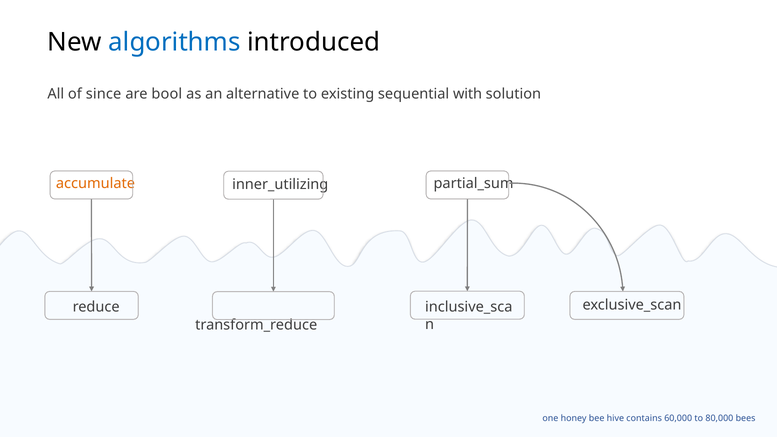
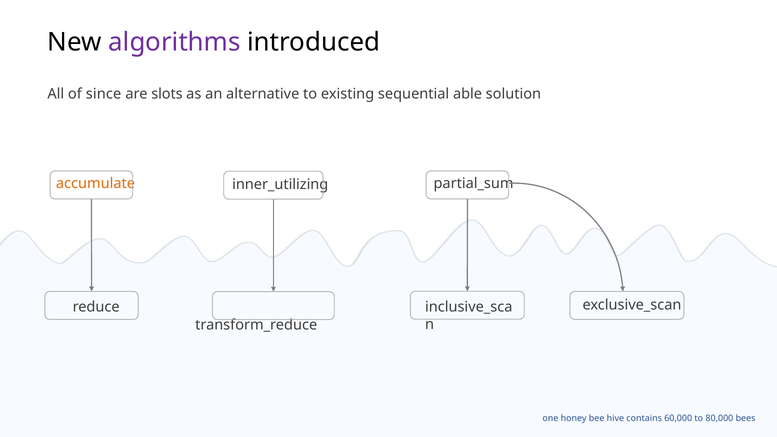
algorithms colour: blue -> purple (174, 42)
bool: bool -> slots (167, 94)
with: with -> able (468, 94)
